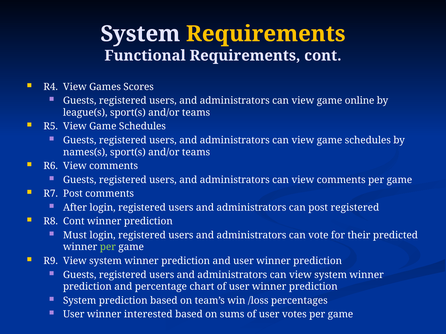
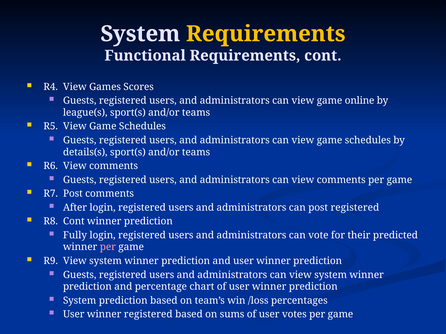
names(s: names(s -> details(s (85, 152)
Must: Must -> Fully (75, 236)
per colour: light green -> pink (108, 247)
winner interested: interested -> registered (148, 315)
